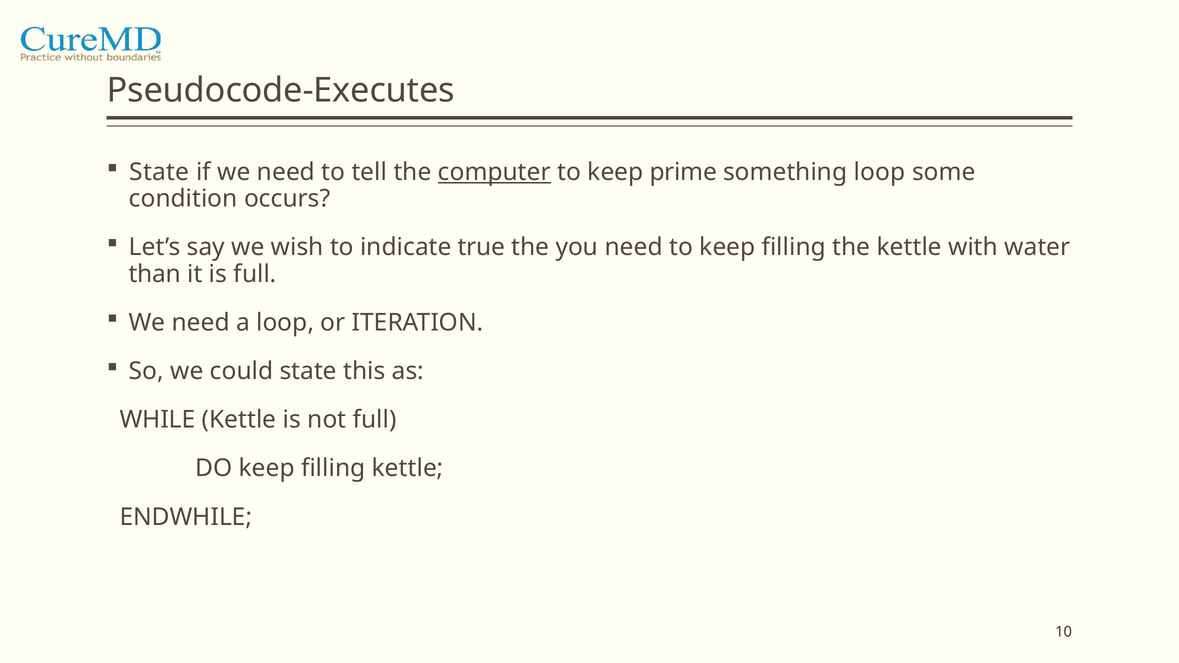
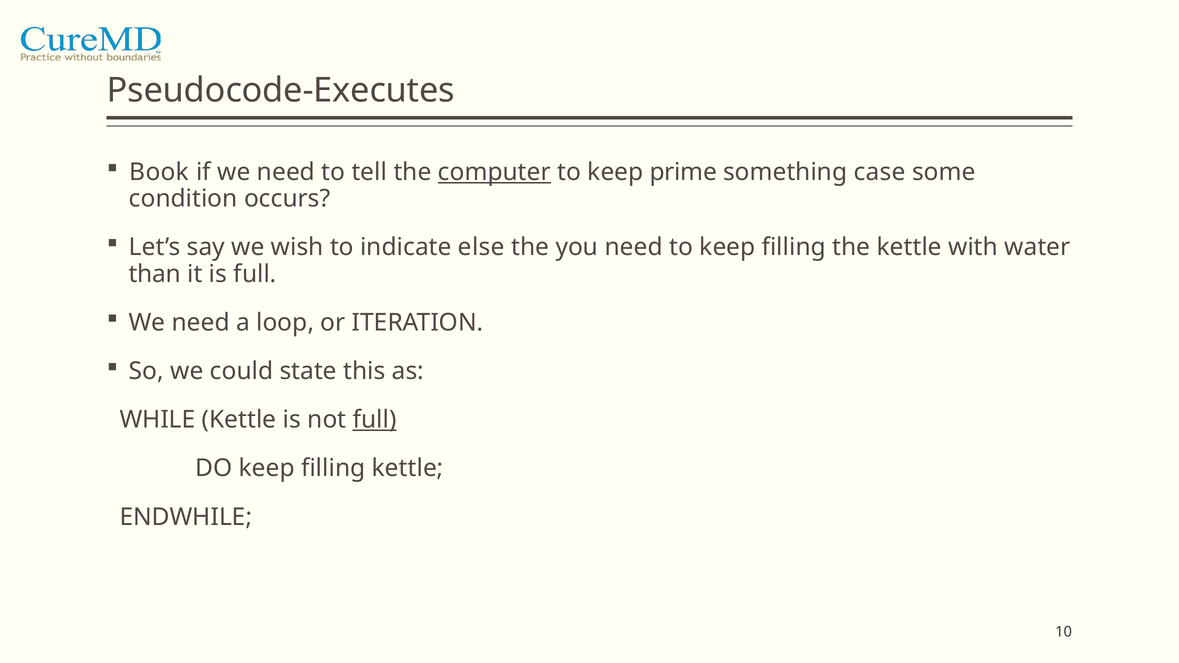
State: State -> Book (159, 172)
something loop: loop -> case (880, 172)
true: true -> else (481, 247)
full underline: none -> present (375, 420)
